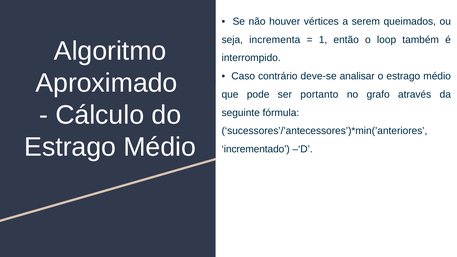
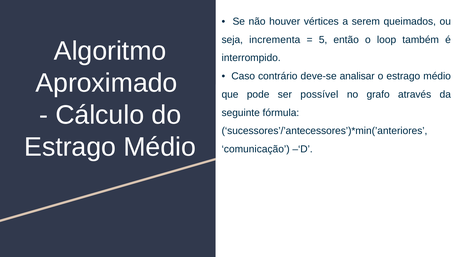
1: 1 -> 5 (323, 40)
portanto: portanto -> possível (319, 94)
incrementado: incrementado -> comunicação (256, 149)
